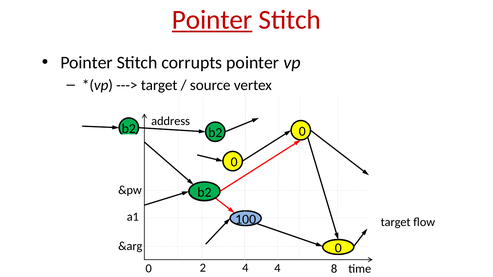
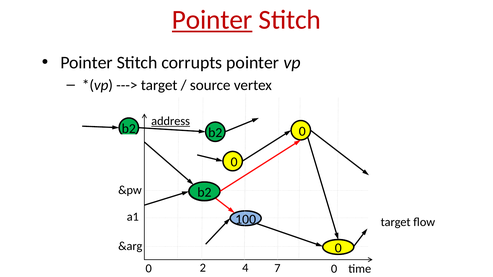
address underline: none -> present (171, 121)
2 4: 4 -> 7 (277, 268)
4 8: 8 -> 0 (334, 269)
